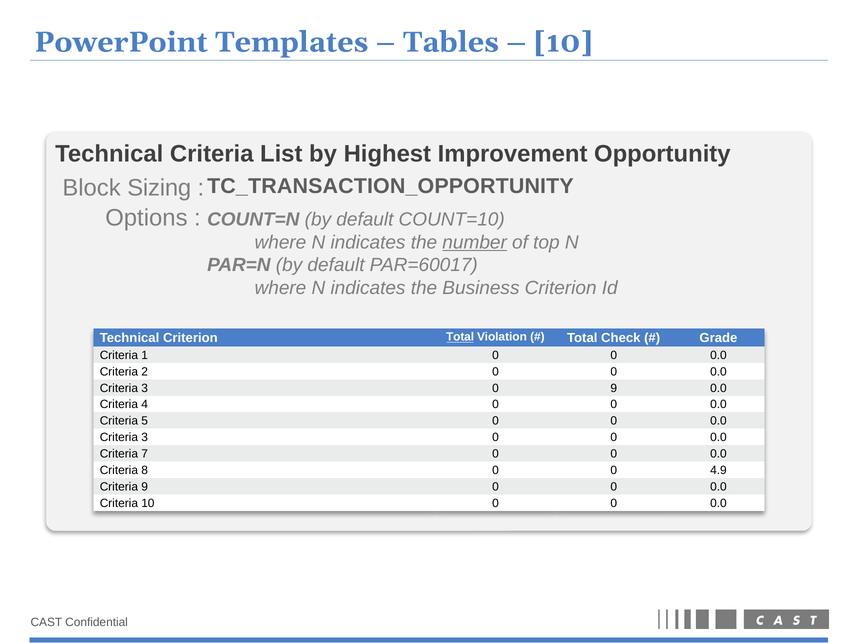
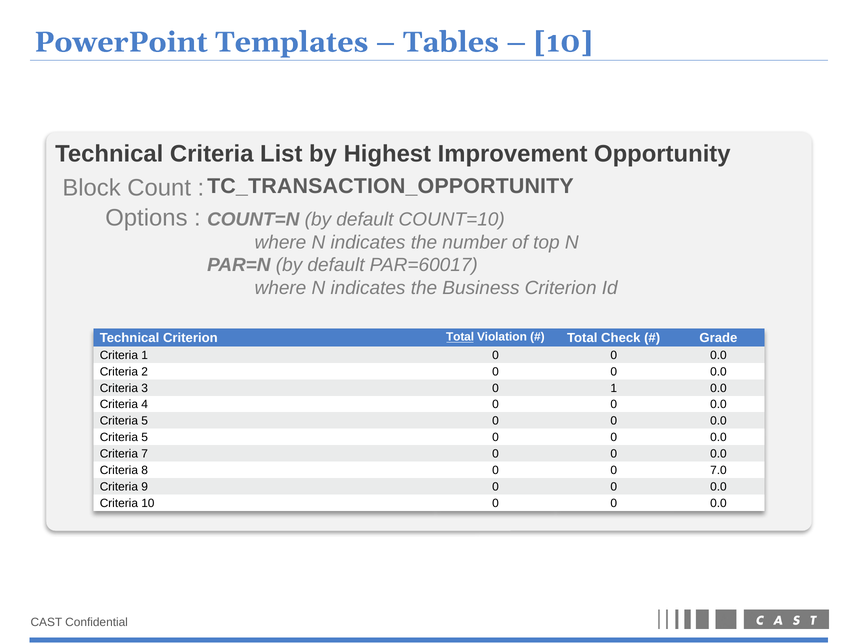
Sizing: Sizing -> Count (159, 188)
number underline: present -> none (475, 242)
0 9: 9 -> 1 (614, 388)
3: 3 -> 5 (145, 438)
4.9: 4.9 -> 7.0 (718, 471)
